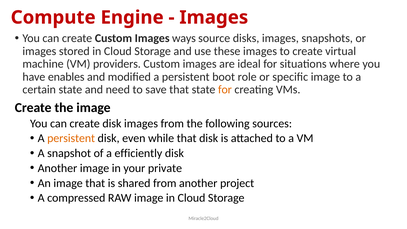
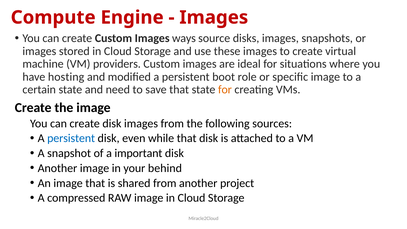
enables: enables -> hosting (66, 77)
persistent colour: orange -> blue (71, 138)
efficiently: efficiently -> important (138, 153)
private: private -> behind (165, 168)
